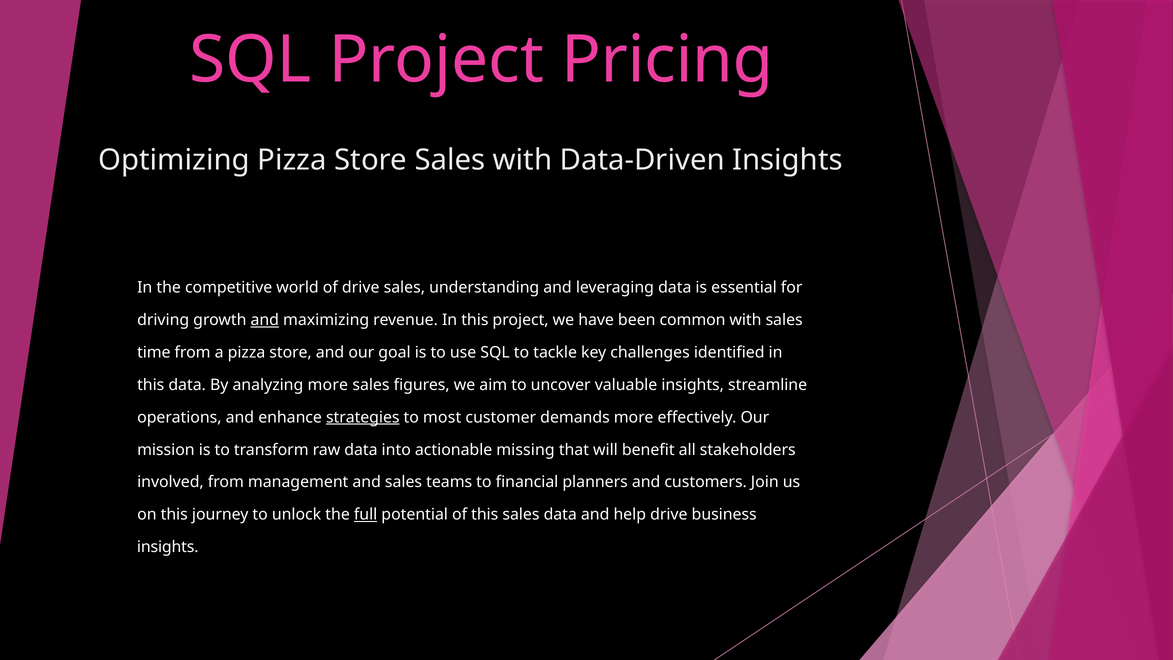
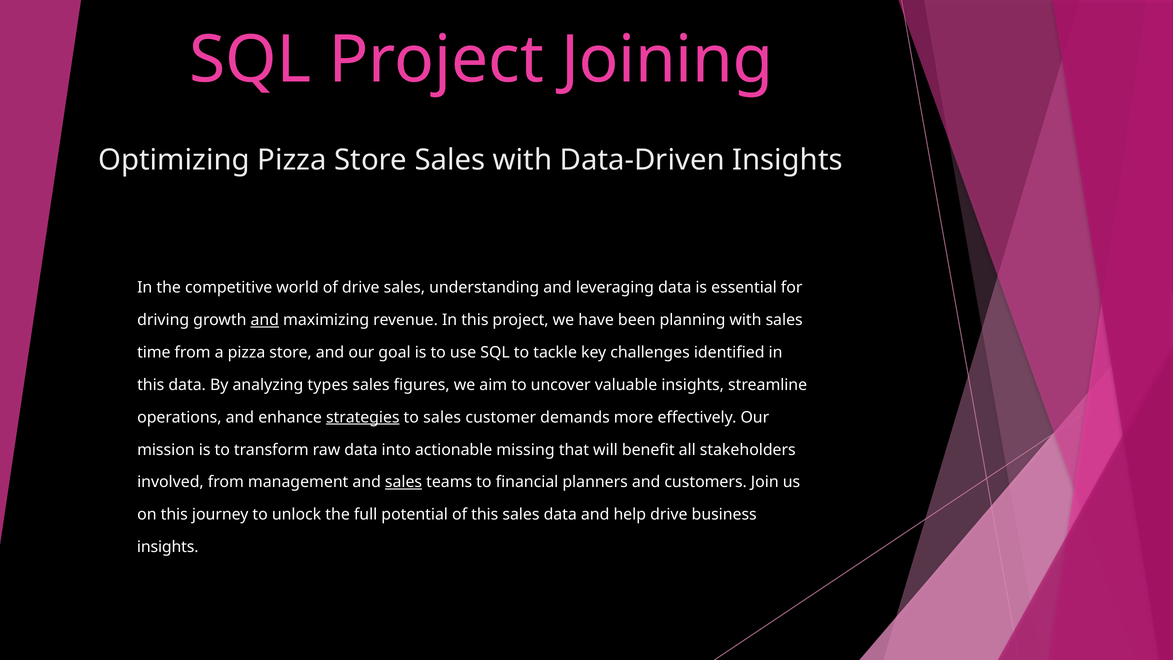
Pricing: Pricing -> Joining (667, 60)
common: common -> planning (692, 320)
analyzing more: more -> types (328, 385)
to most: most -> sales (442, 417)
sales underline: none -> present (404, 482)
full underline: present -> none (366, 514)
